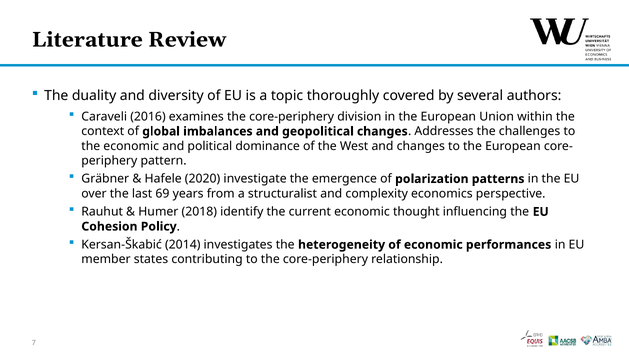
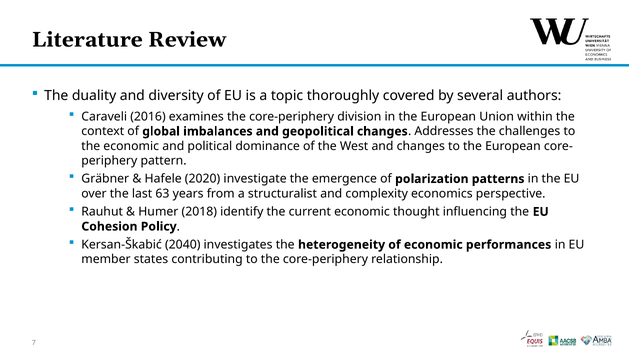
69: 69 -> 63 (162, 194)
2014: 2014 -> 2040 (183, 245)
